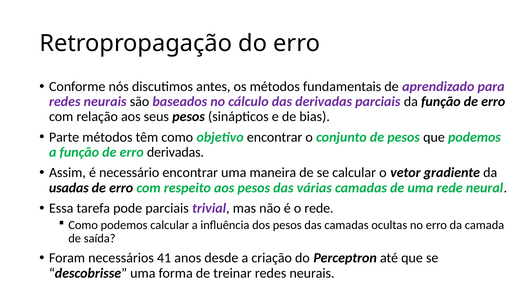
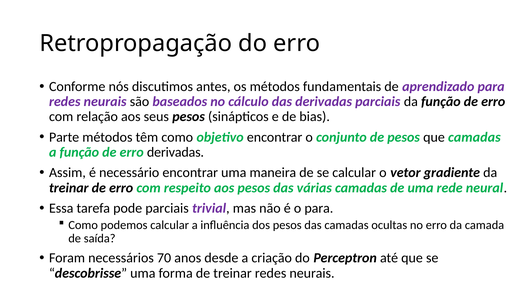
que podemos: podemos -> camadas (474, 137)
usadas: usadas -> treinar (69, 188)
o rede: rede -> para (319, 208)
41: 41 -> 70 (164, 258)
